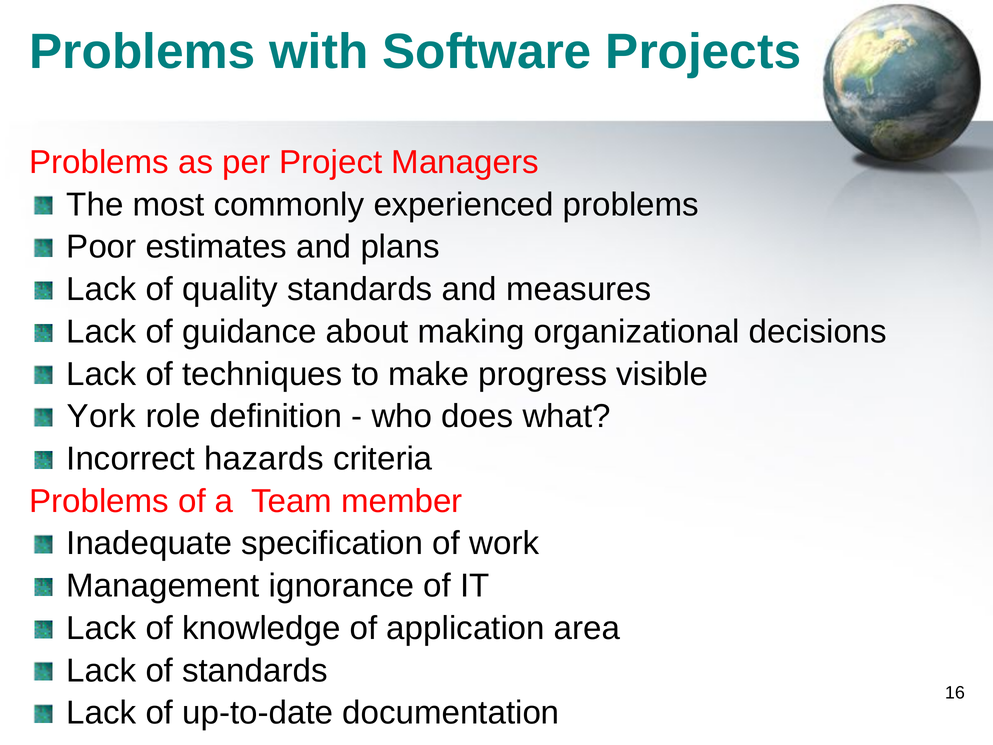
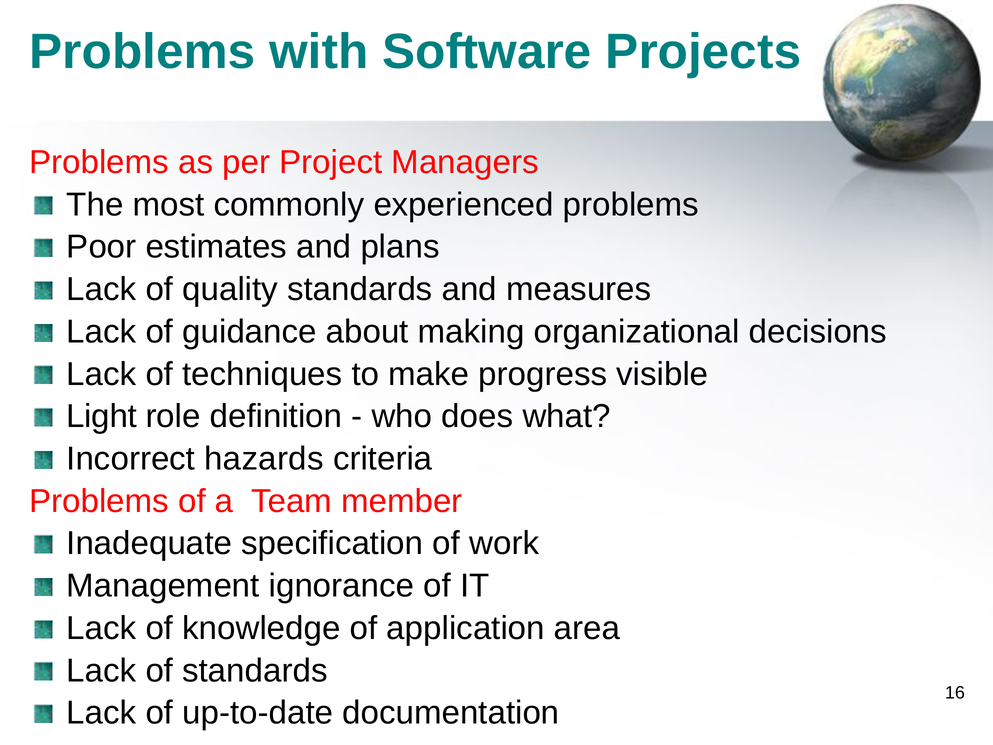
York: York -> Light (102, 416)
